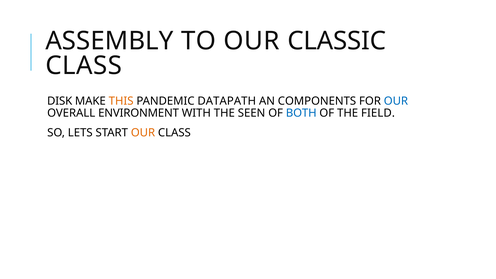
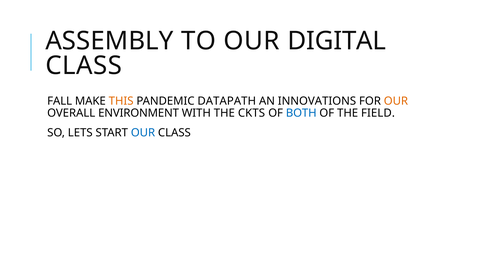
CLASSIC: CLASSIC -> DIGITAL (337, 41)
DISK: DISK -> FALL (60, 101)
COMPONENTS: COMPONENTS -> INNOVATIONS (317, 101)
OUR colour: blue -> orange (396, 101)
SEEN: SEEN -> CKTS (251, 113)
OUR colour: orange -> blue (143, 133)
